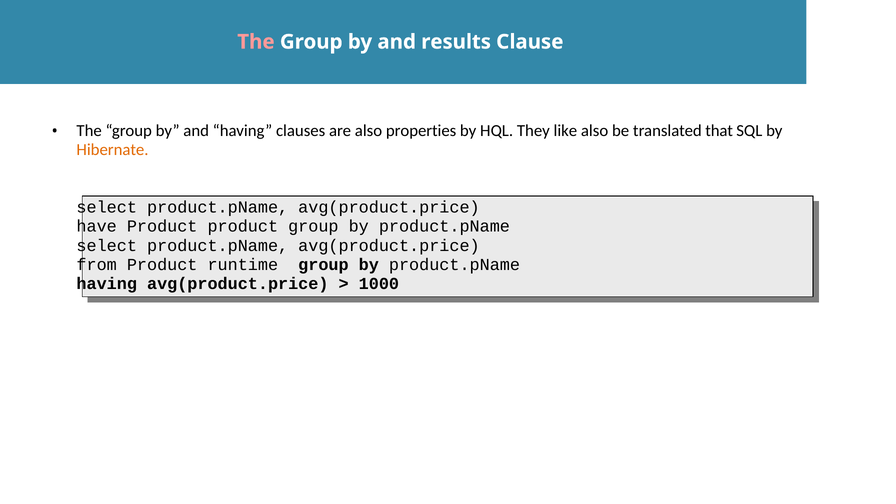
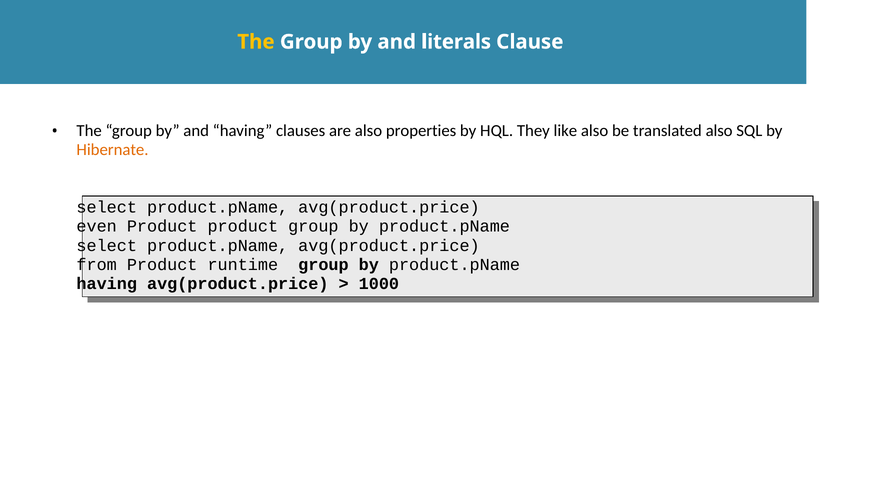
The colour: pink -> yellow (256, 42)
results: results -> literals (456, 42)
translated that: that -> also (719, 131)
have: have -> even (97, 226)
